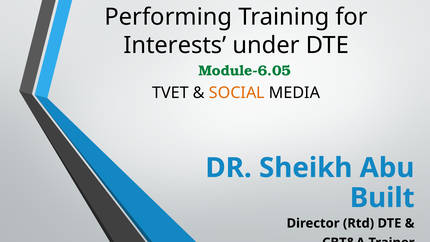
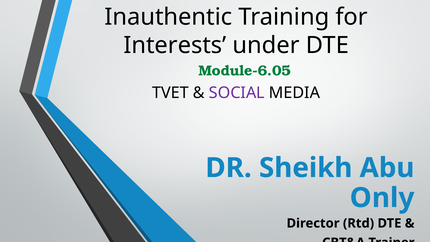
Performing: Performing -> Inauthentic (168, 17)
SOCIAL colour: orange -> purple (237, 93)
Built: Built -> Only (382, 198)
